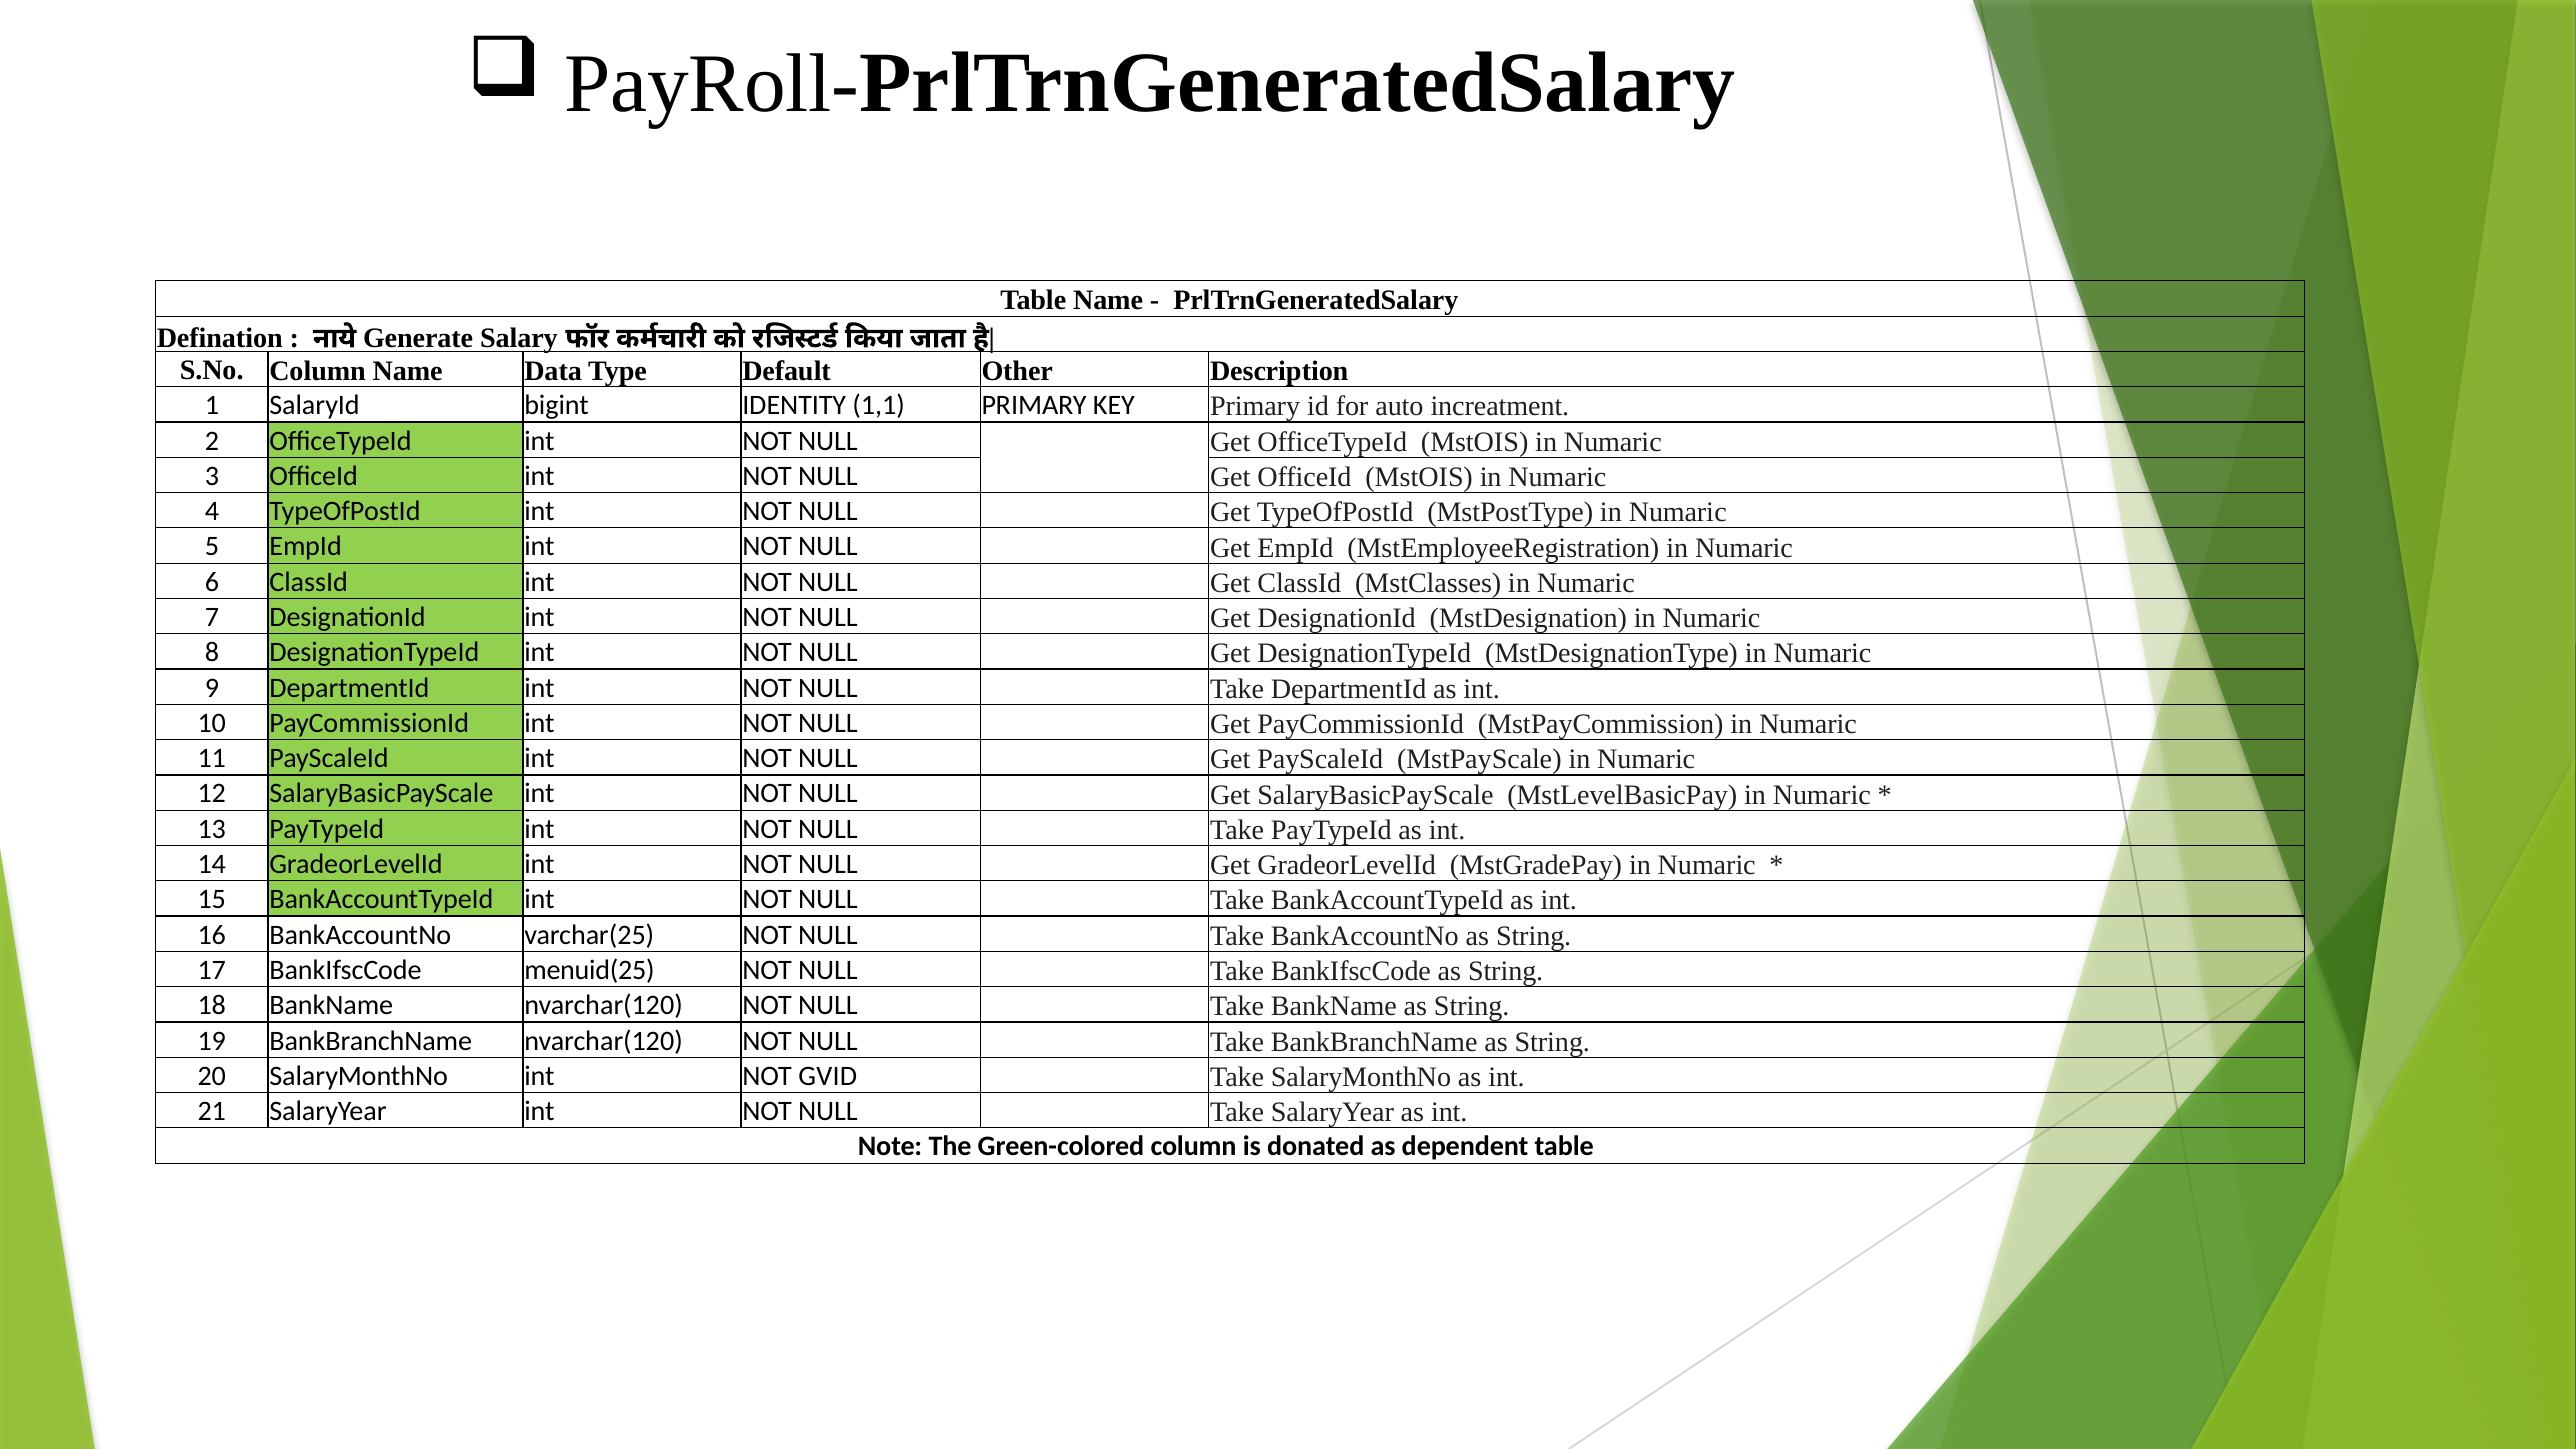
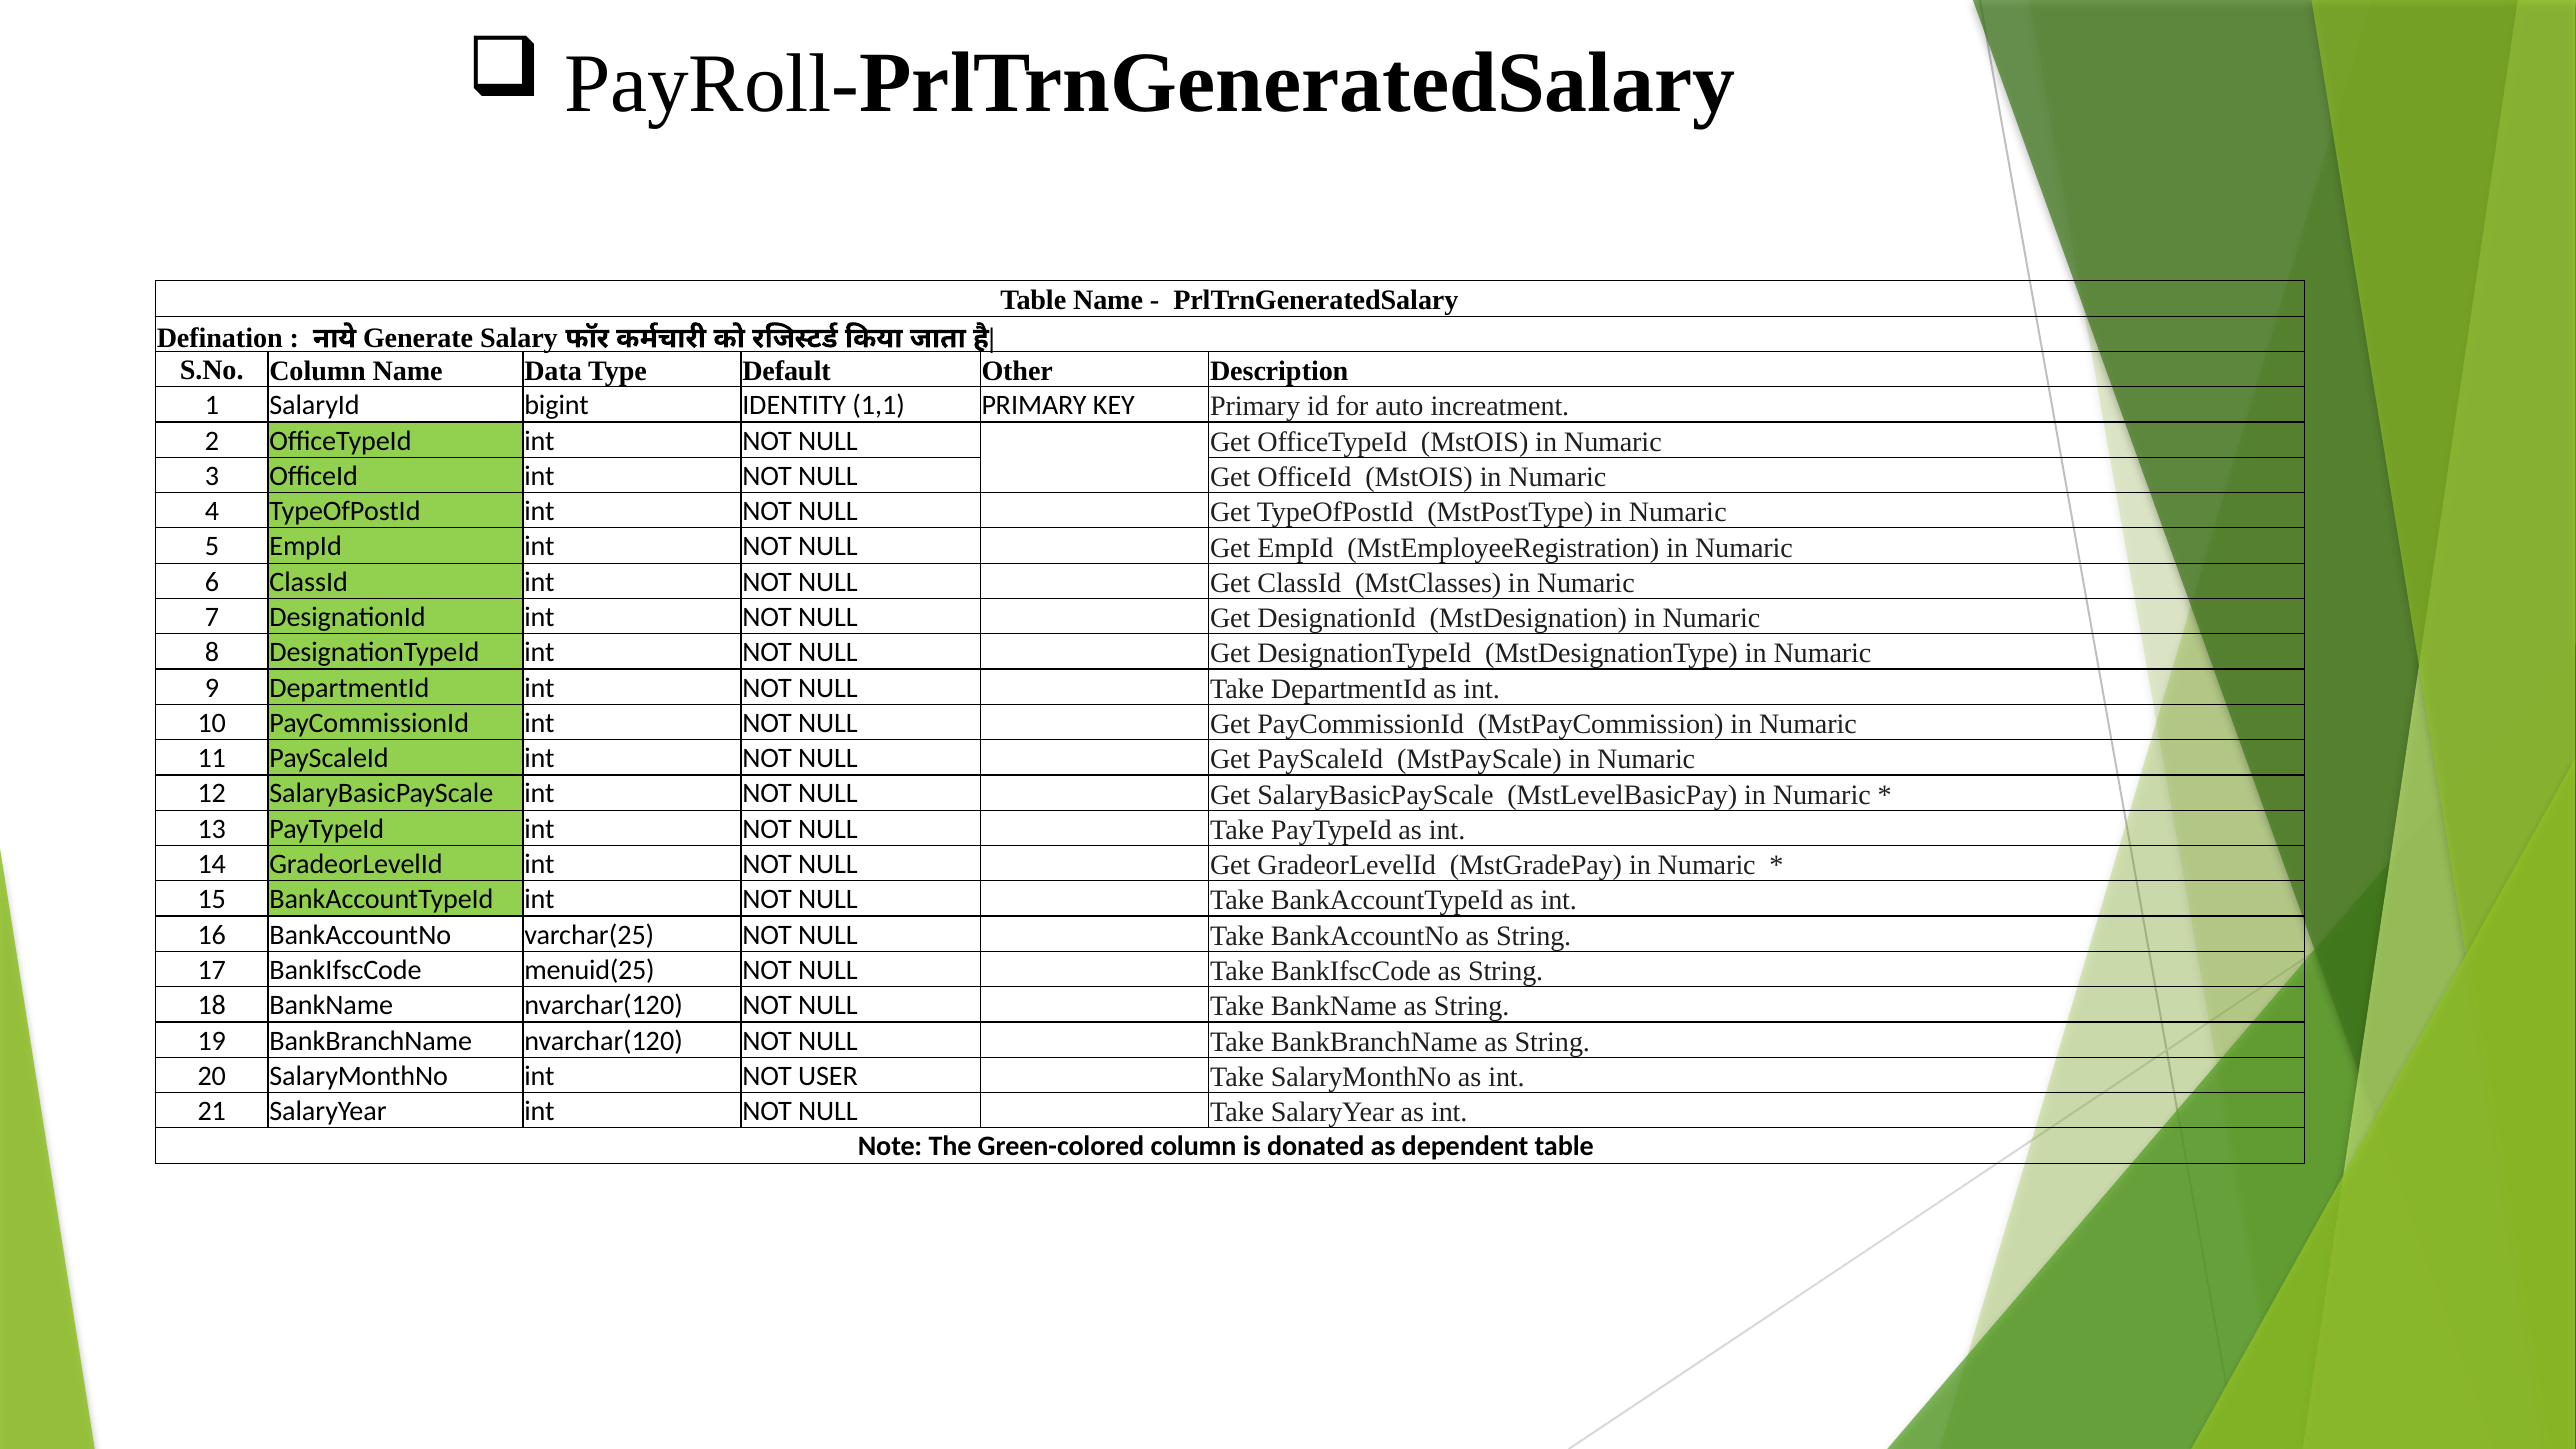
GVID: GVID -> USER (828, 1076)
